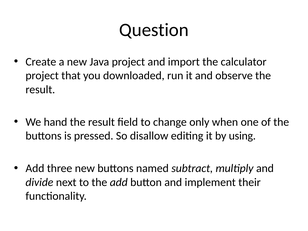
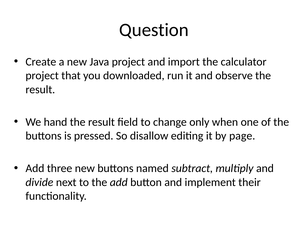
using: using -> page (242, 136)
